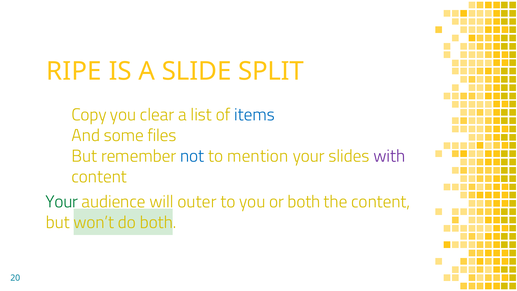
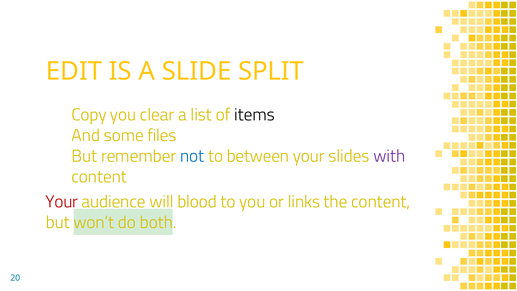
RIPE: RIPE -> EDIT (74, 71)
items colour: blue -> black (254, 115)
mention: mention -> between (258, 156)
Your colour: green -> red (62, 202)
outer: outer -> blood (197, 202)
or both: both -> links (304, 202)
